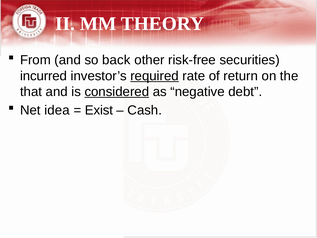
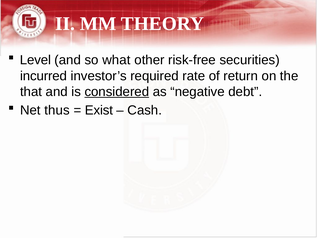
From: From -> Level (35, 60)
back: back -> what (116, 60)
required underline: present -> none (155, 76)
idea: idea -> thus (57, 110)
